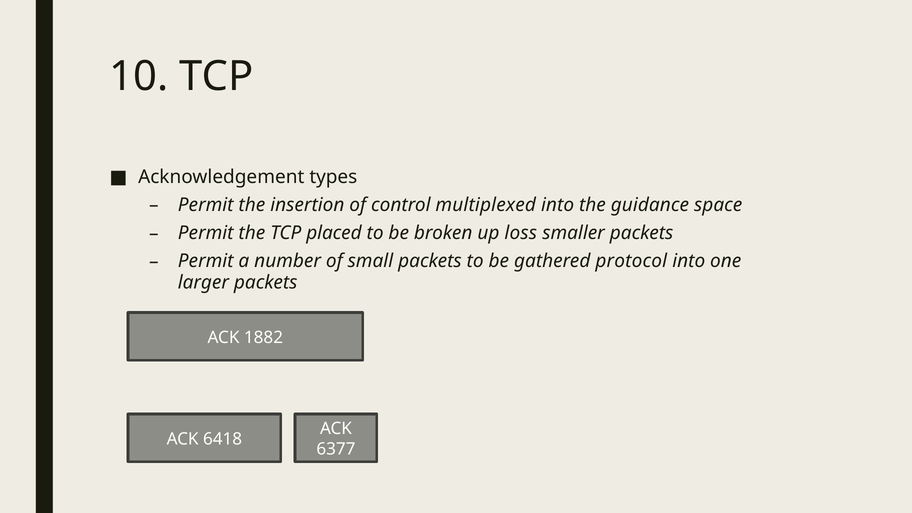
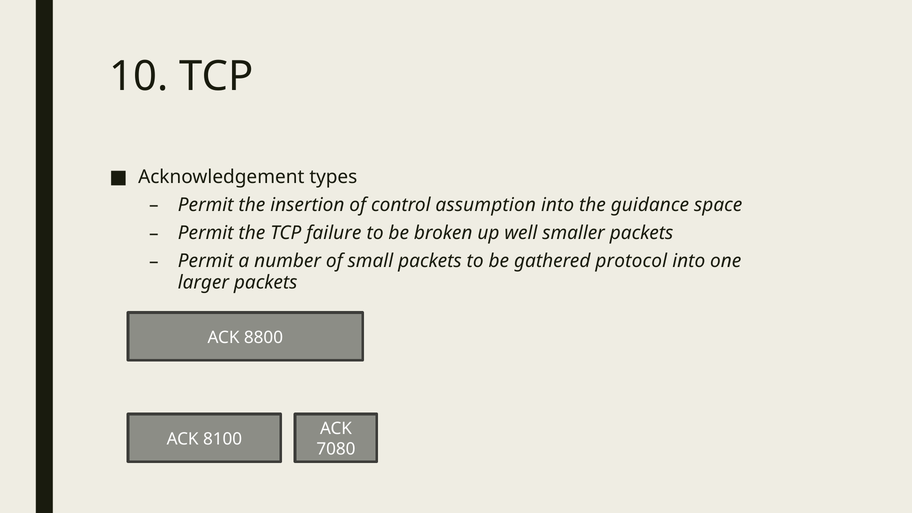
multiplexed: multiplexed -> assumption (486, 205)
placed: placed -> failure (334, 233)
loss: loss -> well (521, 233)
1882: 1882 -> 8800 (264, 338)
6418: 6418 -> 8100 (223, 439)
6377: 6377 -> 7080 (336, 449)
